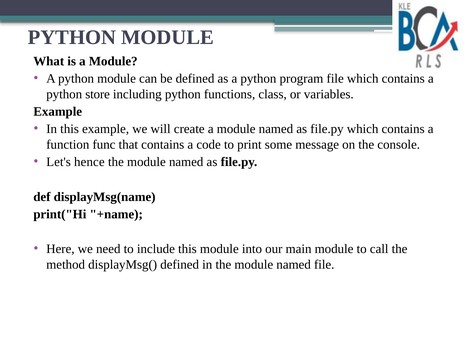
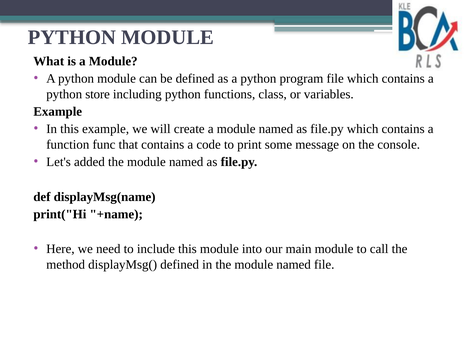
hence: hence -> added (89, 162)
